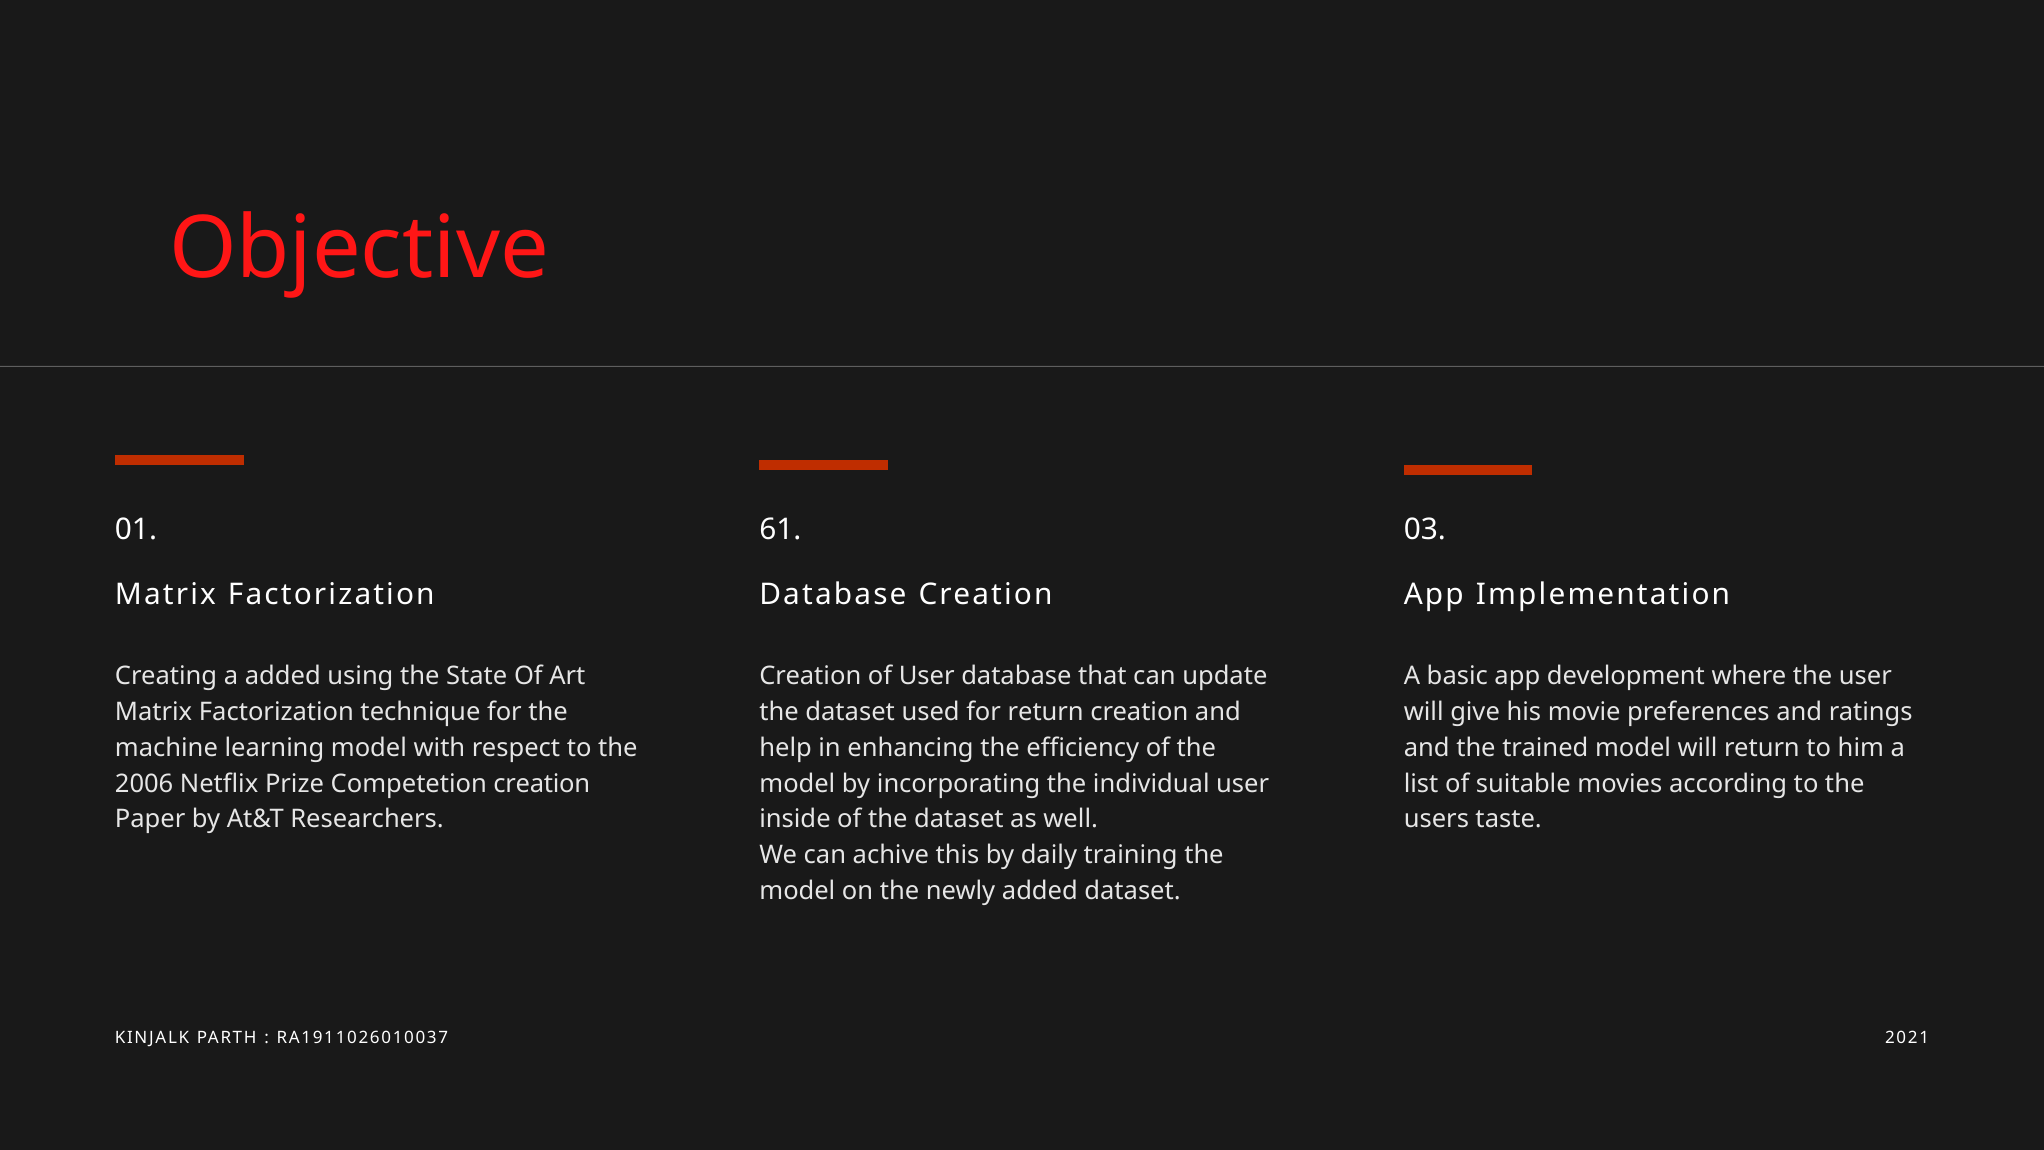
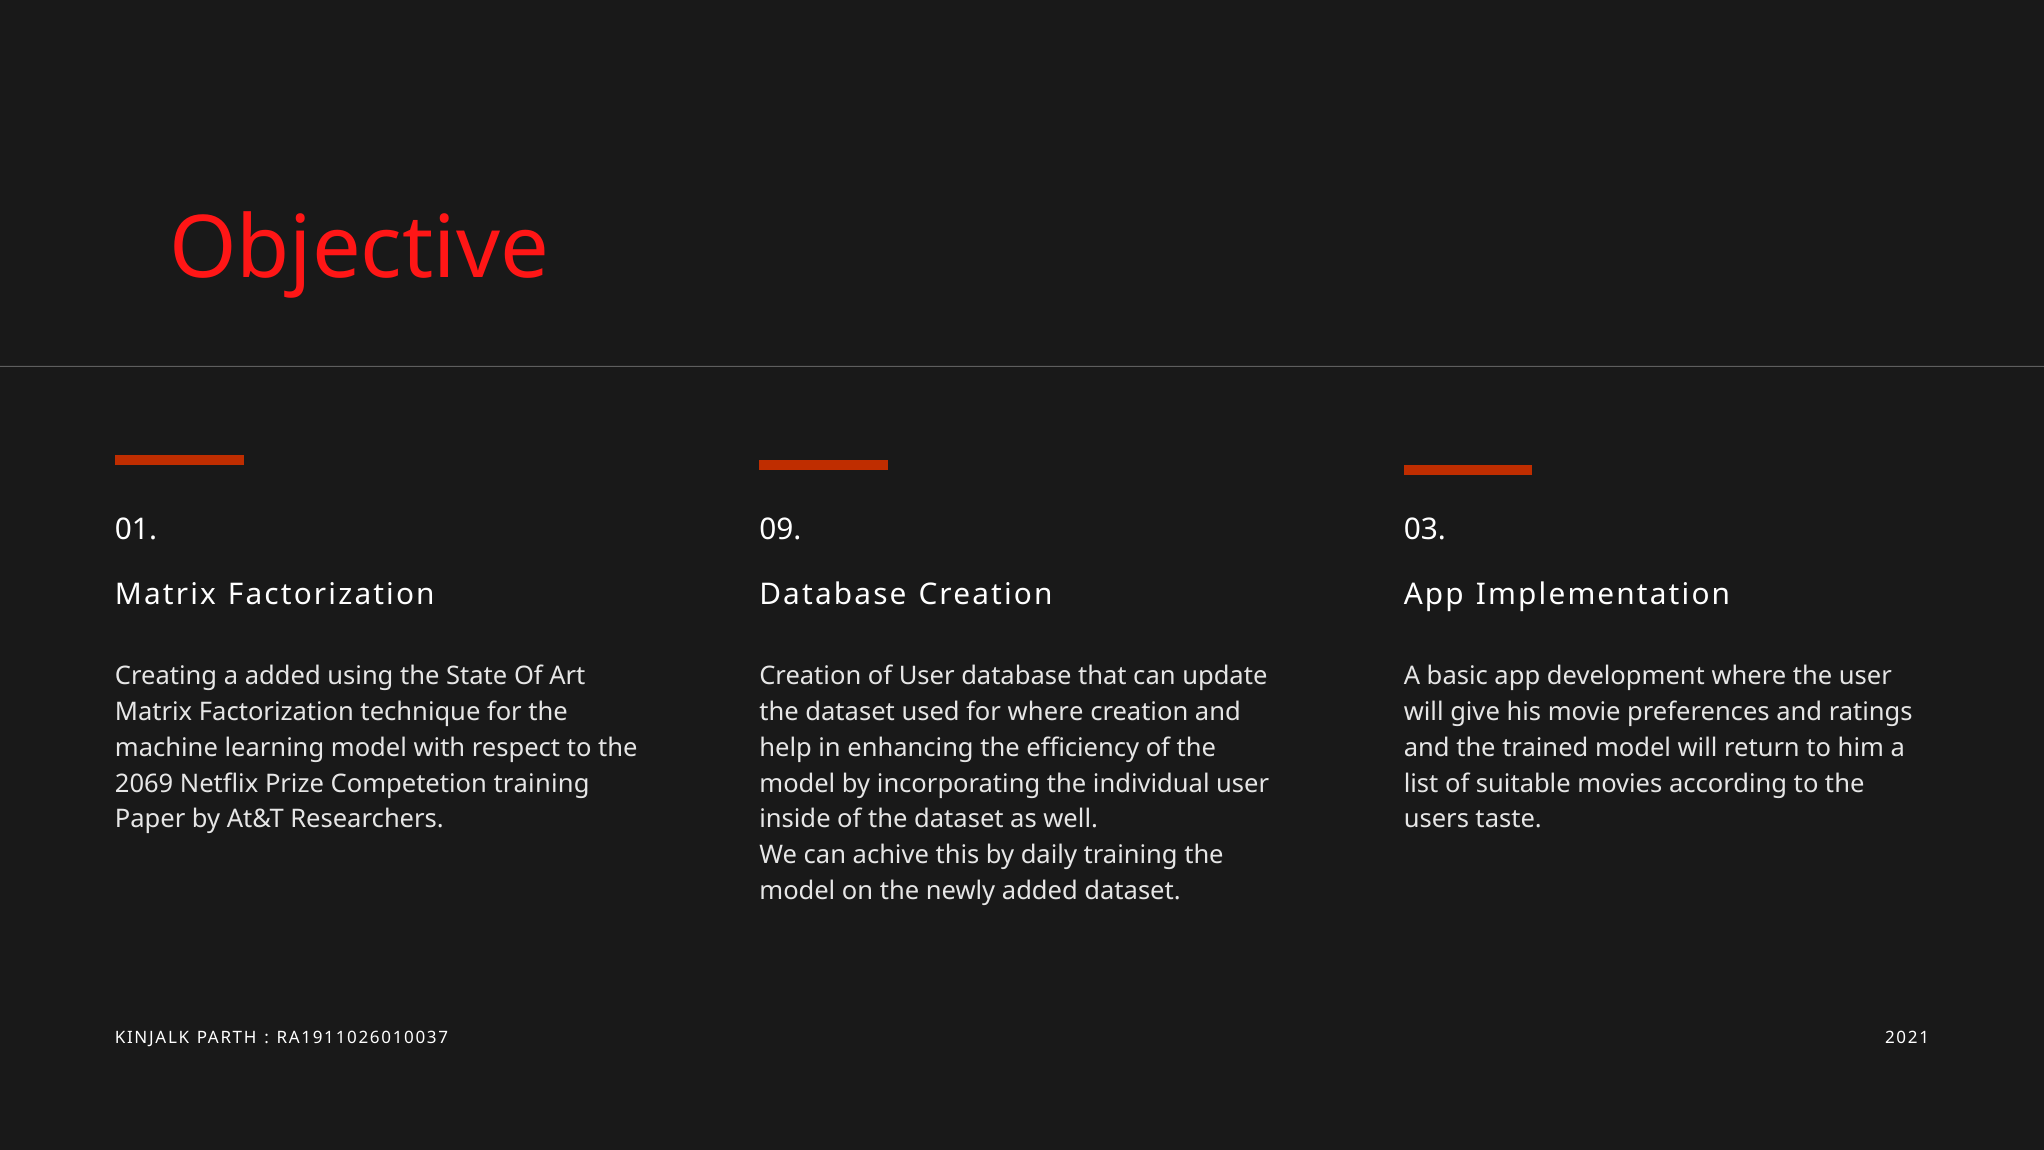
61: 61 -> 09 (780, 530)
for return: return -> where (1046, 712)
2006: 2006 -> 2069 (144, 783)
Competetion creation: creation -> training (542, 783)
